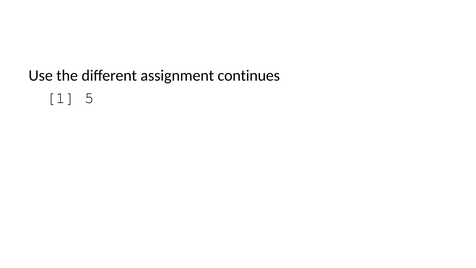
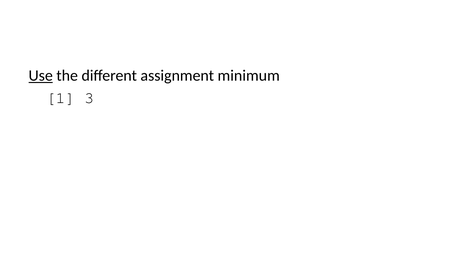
Use underline: none -> present (41, 75)
continues: continues -> minimum (249, 75)
5: 5 -> 3 (89, 98)
